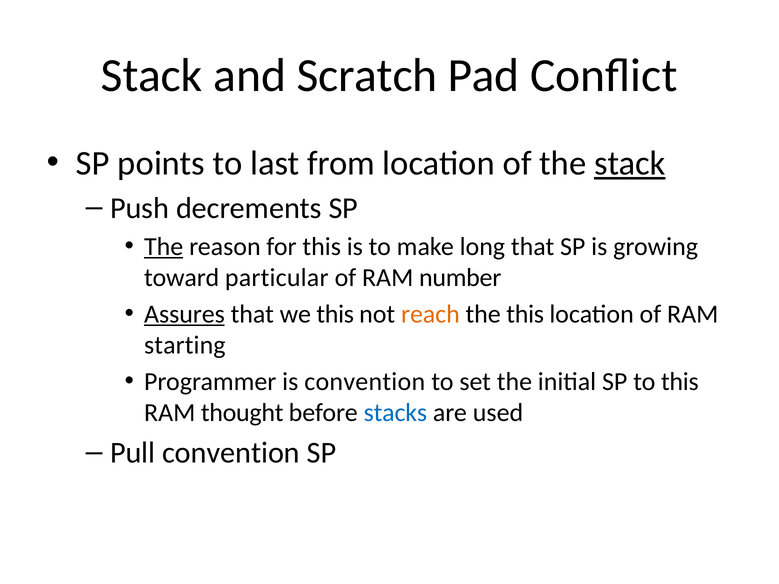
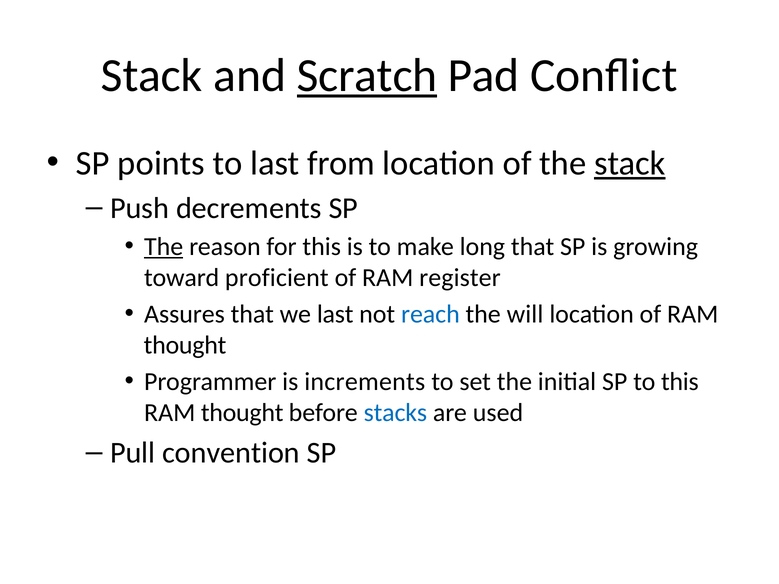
Scratch underline: none -> present (367, 75)
particular: particular -> proficient (277, 278)
number: number -> register (460, 278)
Assures underline: present -> none (184, 314)
we this: this -> last (335, 314)
reach colour: orange -> blue (430, 314)
the this: this -> will (525, 314)
starting: starting -> thought (185, 345)
is convention: convention -> increments (365, 382)
